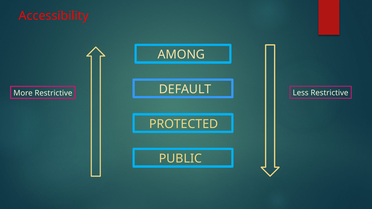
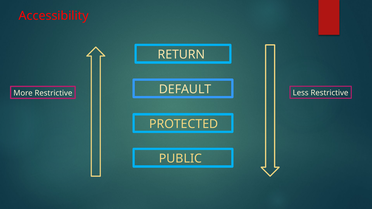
AMONG: AMONG -> RETURN (181, 55)
